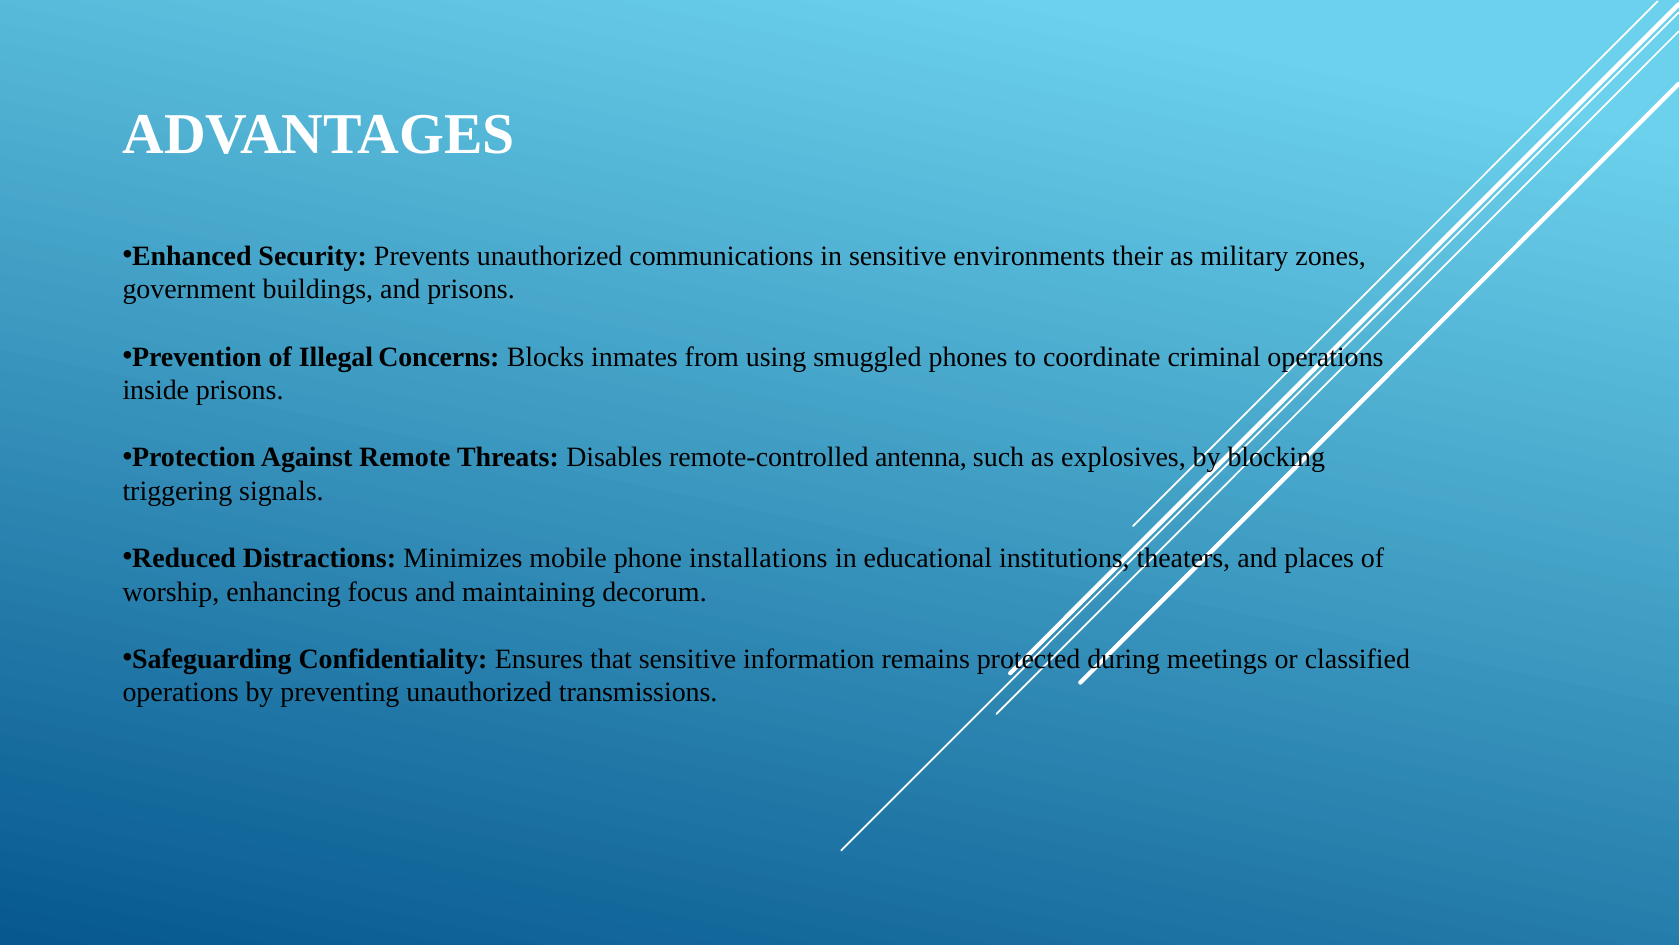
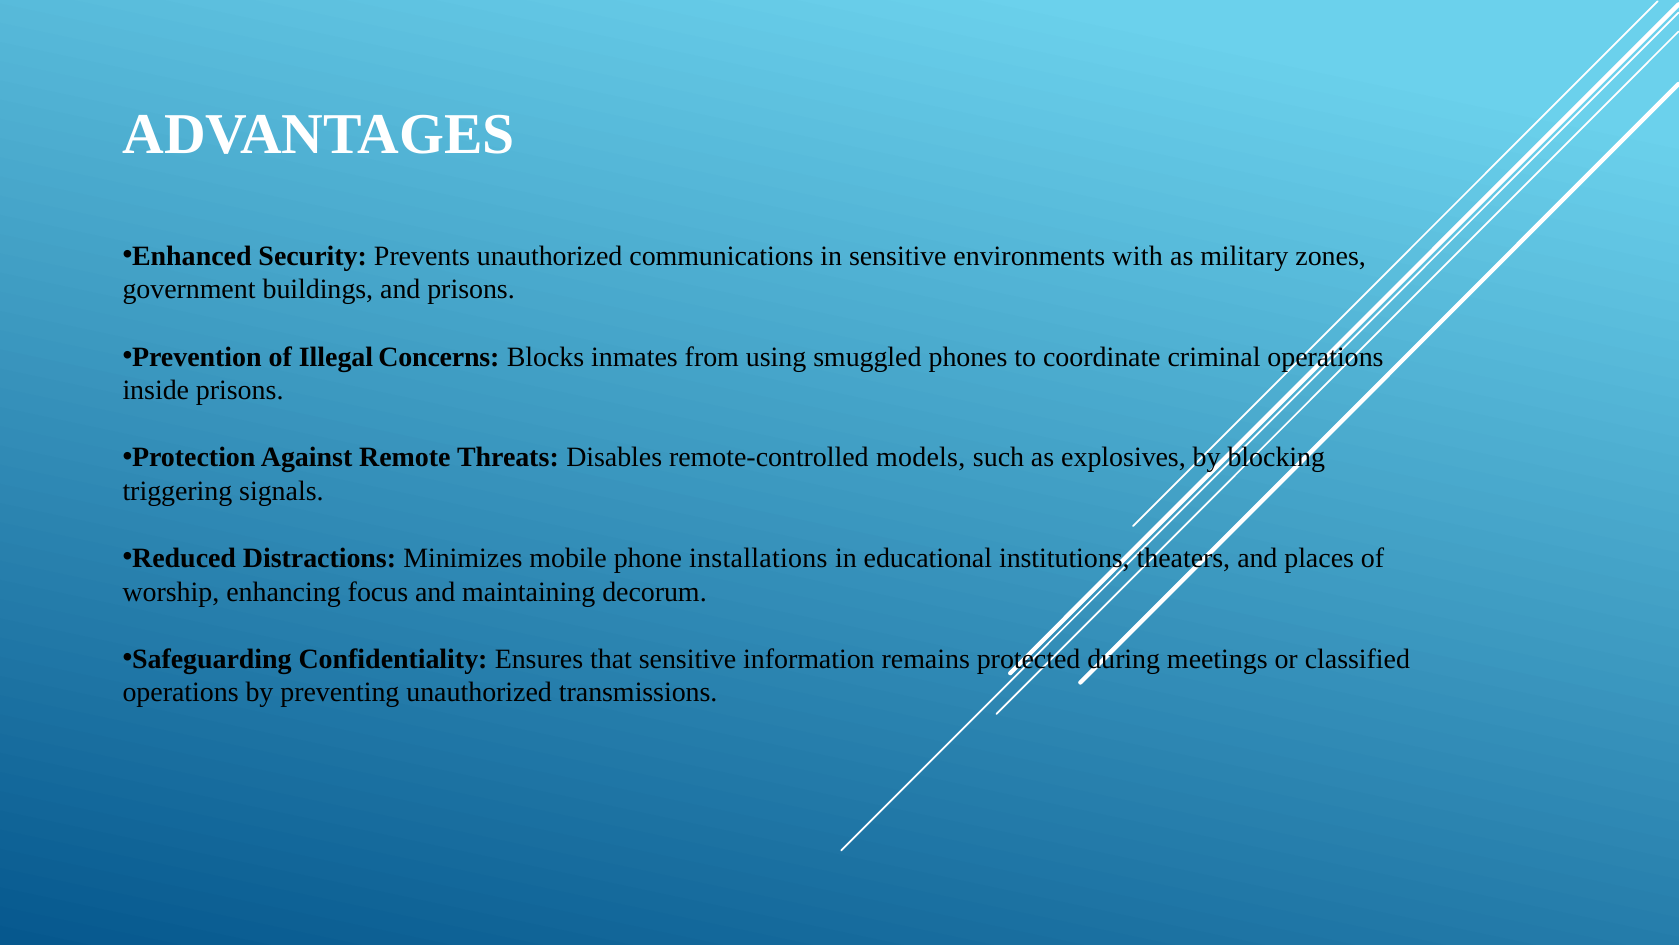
their: their -> with (1138, 256)
antenna: antenna -> models (921, 457)
